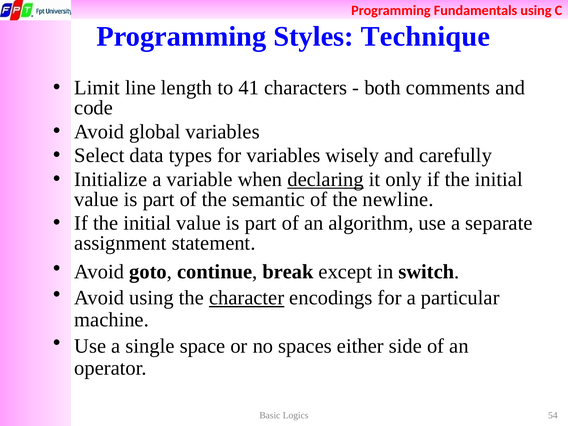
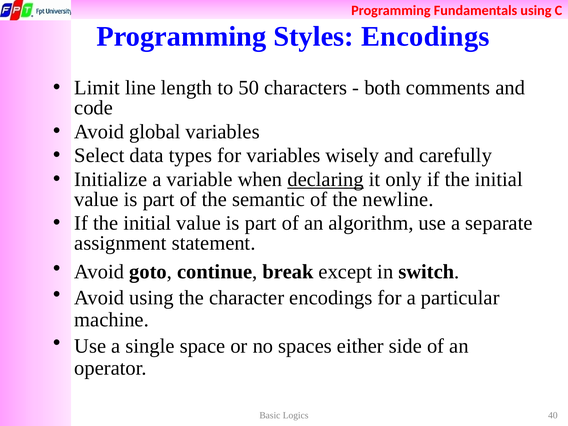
Styles Technique: Technique -> Encodings (425, 37)
41: 41 -> 50 (249, 88)
character underline: present -> none (247, 298)
54: 54 -> 40 (553, 415)
